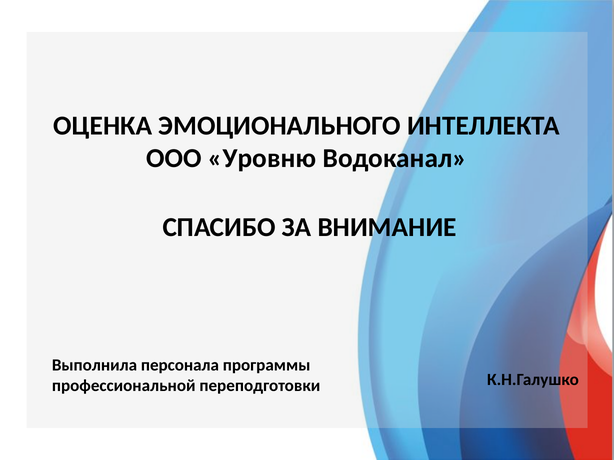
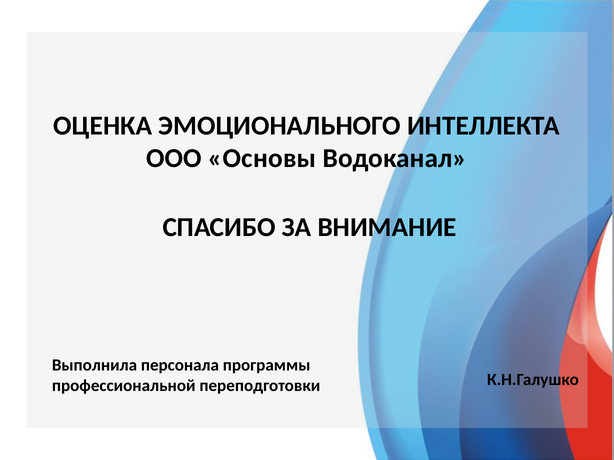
Уровню: Уровню -> Основы (262, 159)
